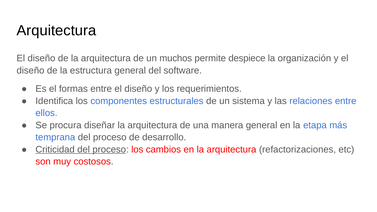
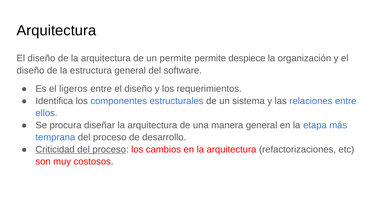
un muchos: muchos -> permite (176, 58)
formas: formas -> ligeros (73, 89)
